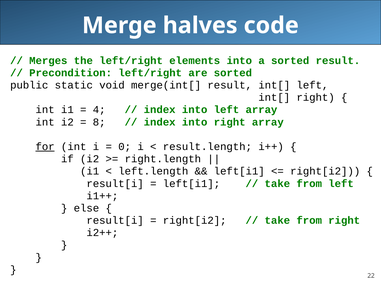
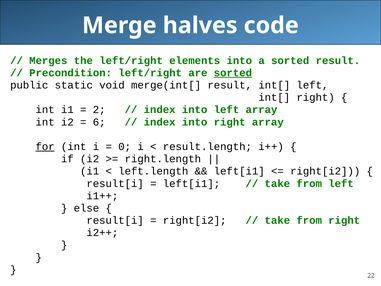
sorted underline: none -> present (233, 73)
4: 4 -> 2 (99, 110)
8: 8 -> 6 (99, 122)
